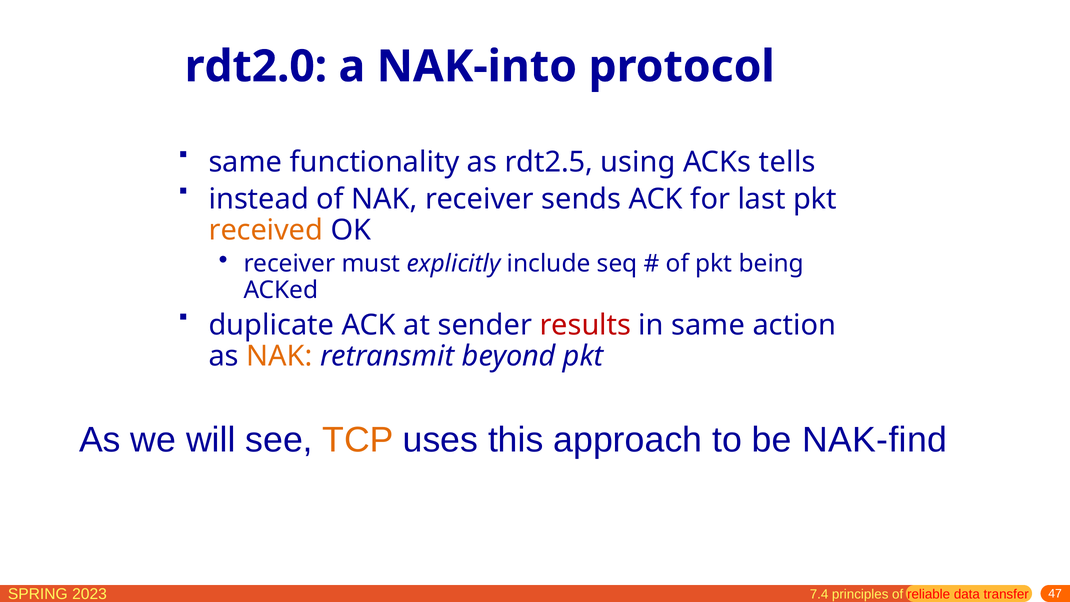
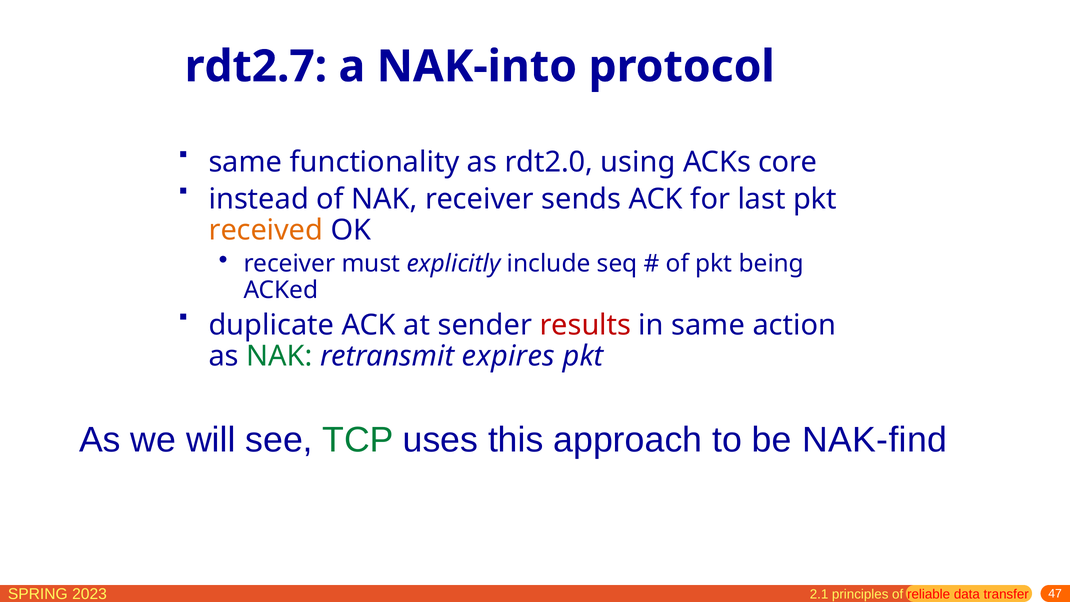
rdt2.0: rdt2.0 -> rdt2.7 (256, 67)
rdt2.5: rdt2.5 -> rdt2.0 (549, 162)
tells: tells -> core (788, 162)
NAK colour: orange -> green (279, 356)
beyond: beyond -> expires (508, 356)
TCP colour: orange -> green (358, 440)
7.4: 7.4 -> 2.1 (819, 594)
